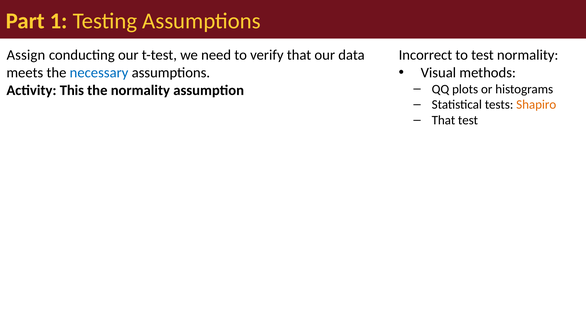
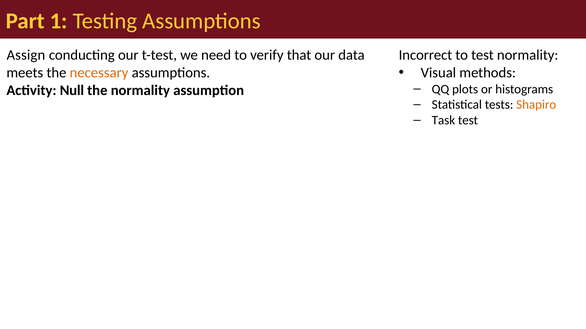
necessary colour: blue -> orange (99, 73)
This: This -> Null (72, 90)
That: That -> Task (443, 121)
